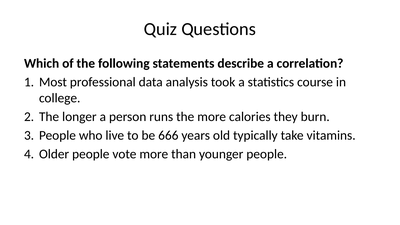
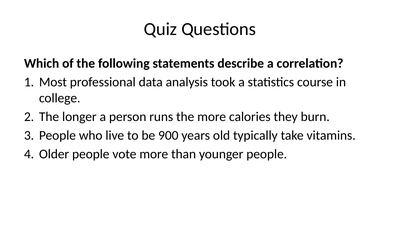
666: 666 -> 900 (168, 135)
